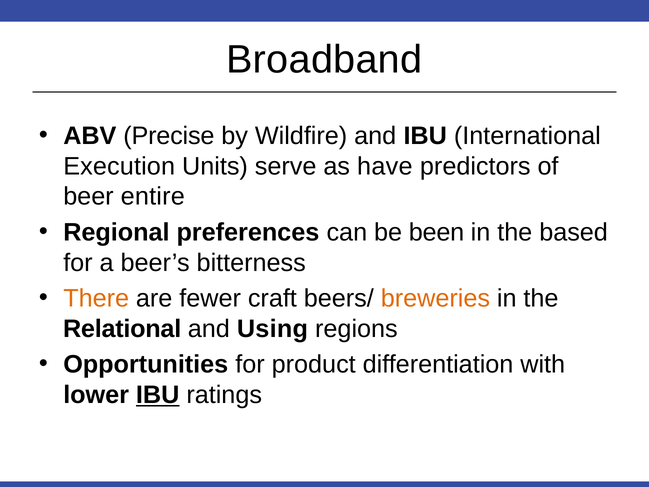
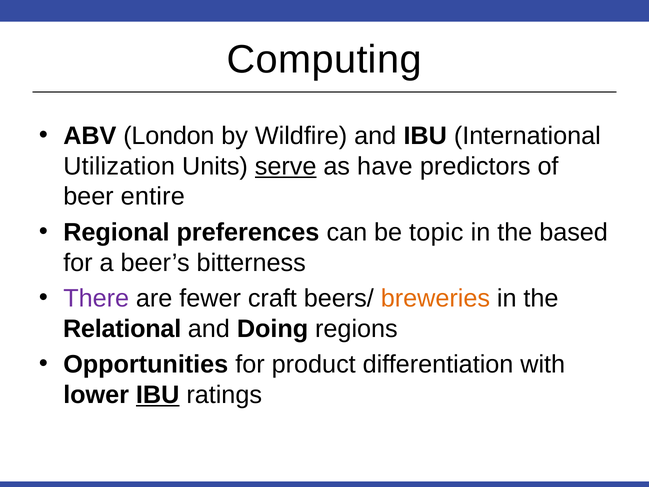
Broadband: Broadband -> Computing (324, 60)
Precise: Precise -> London (169, 136)
Execution: Execution -> Utilization (119, 166)
serve underline: none -> present (286, 166)
been: been -> topic (436, 232)
There colour: orange -> purple (96, 298)
Using: Using -> Doing (273, 329)
